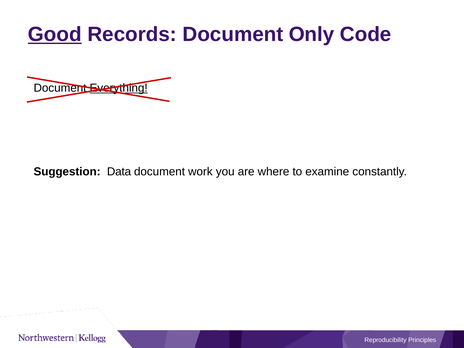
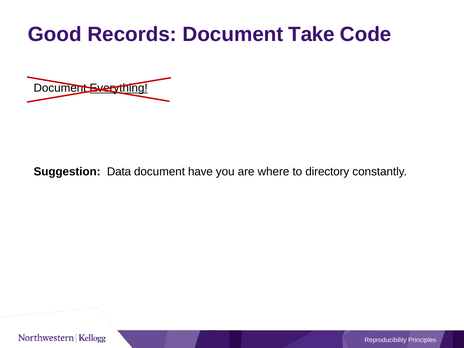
Good underline: present -> none (55, 34)
Only: Only -> Take (312, 34)
work: work -> have (200, 172)
examine: examine -> directory (327, 172)
